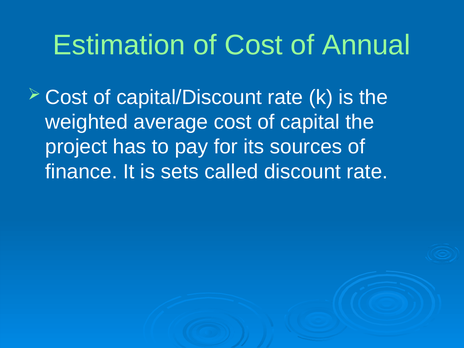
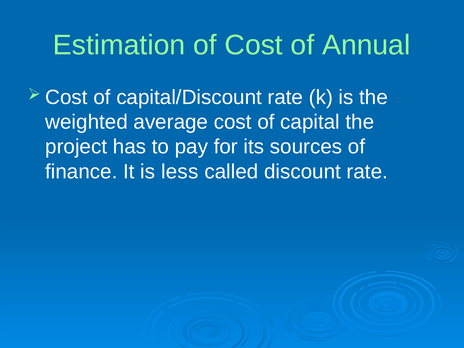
sets: sets -> less (180, 172)
